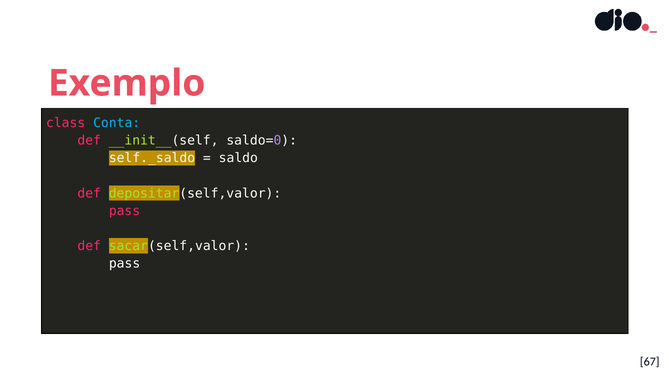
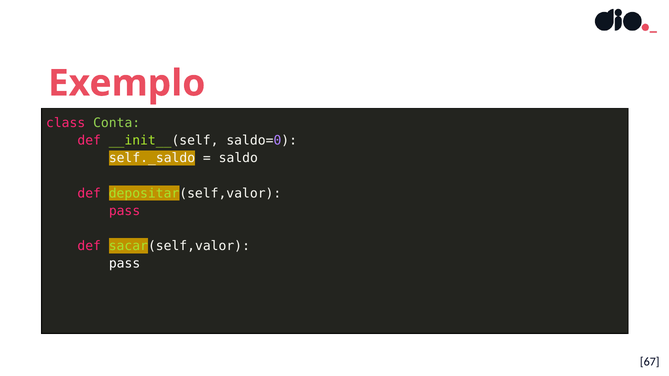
Conta colour: light blue -> light green (117, 123)
